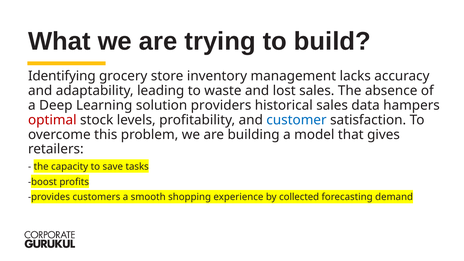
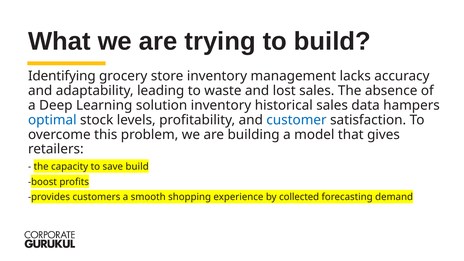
solution providers: providers -> inventory (221, 105)
optimal colour: red -> blue (52, 120)
save tasks: tasks -> build (137, 167)
